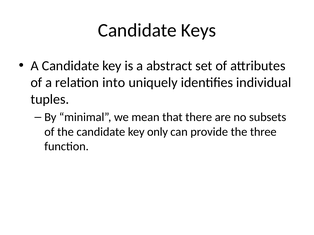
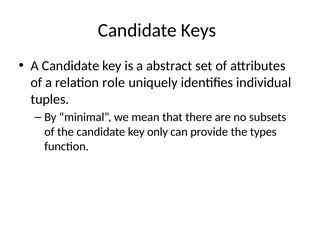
into: into -> role (114, 83)
three: three -> types (263, 132)
